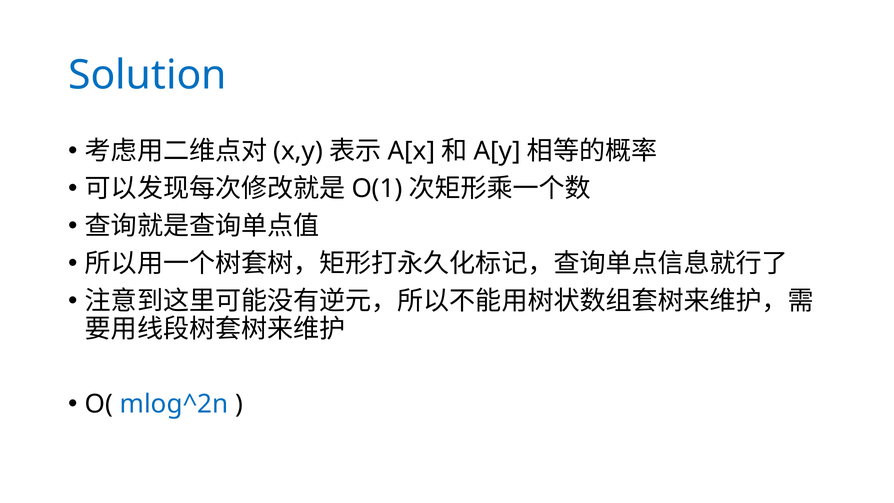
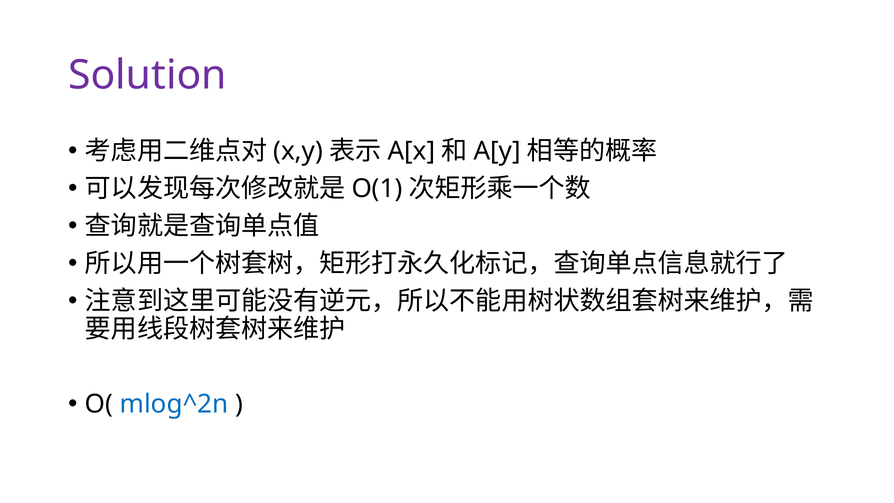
Solution colour: blue -> purple (147, 75)
